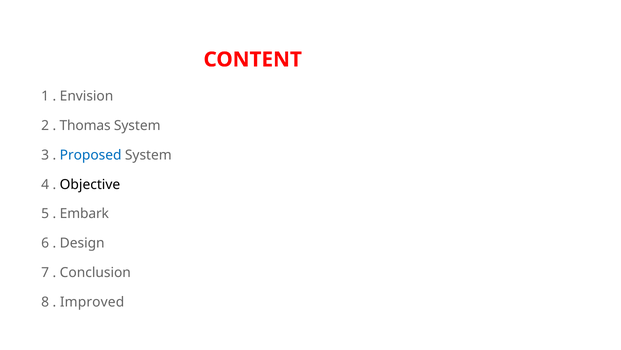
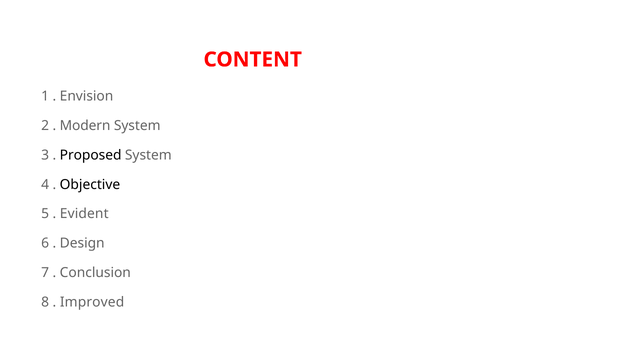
Thomas: Thomas -> Modern (85, 125)
Proposed colour: blue -> black (91, 155)
Embark: Embark -> Evident (84, 214)
